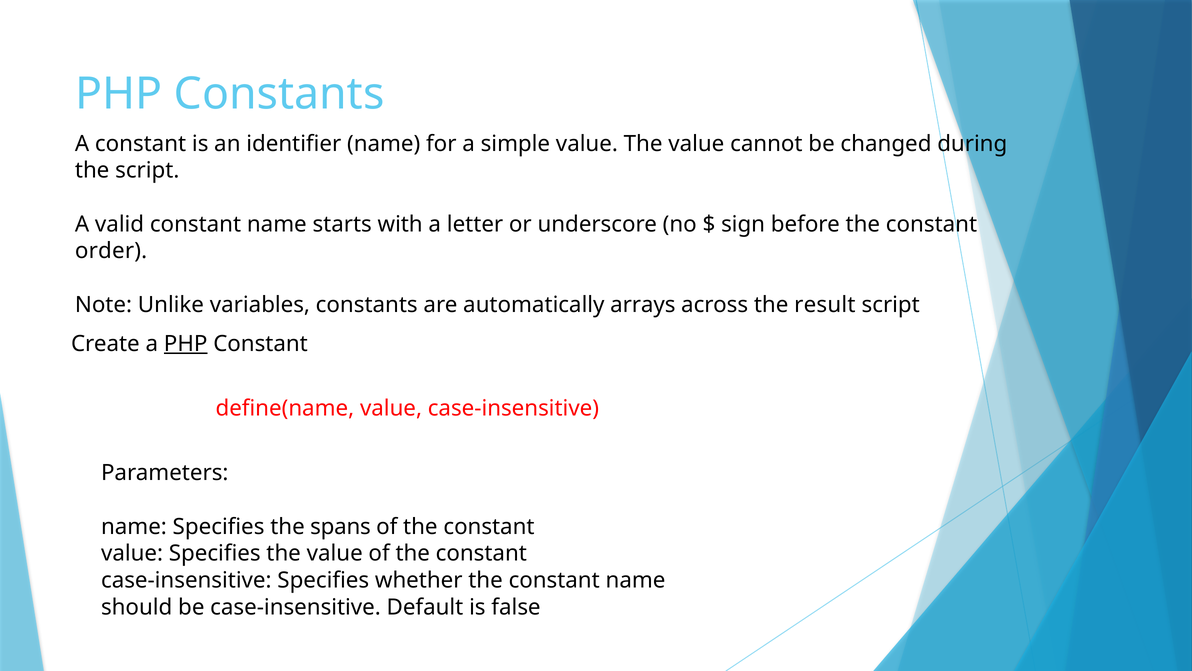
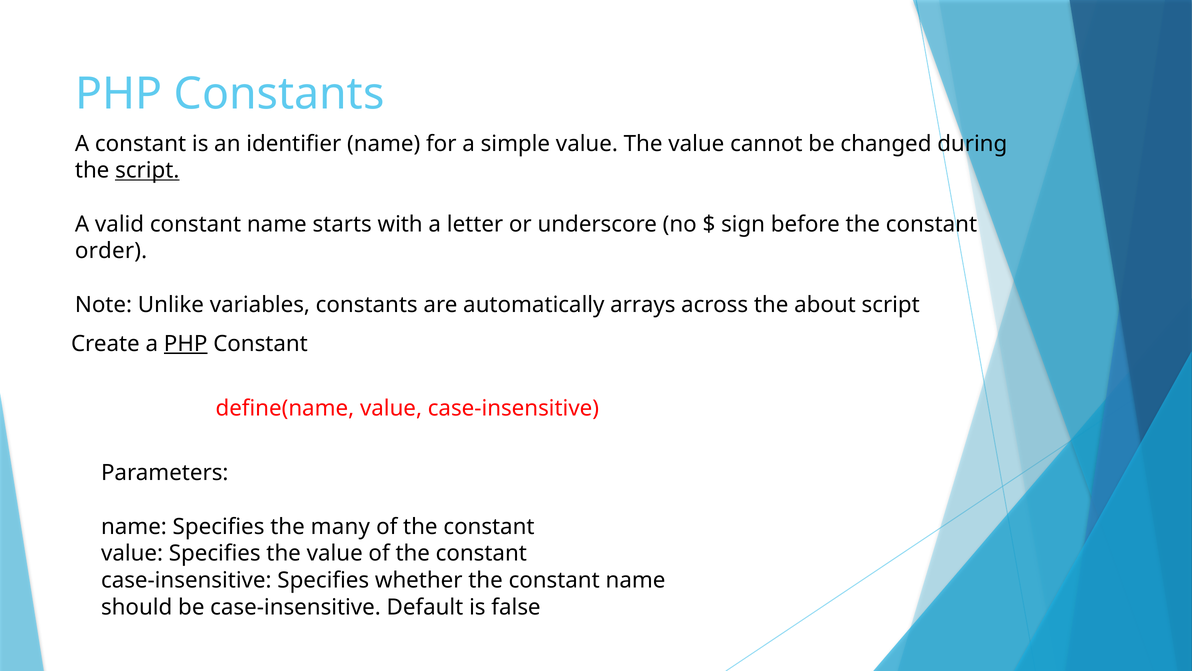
script underline: none -> present (147, 170)
result: result -> about (825, 304)
spans: spans -> many (340, 526)
